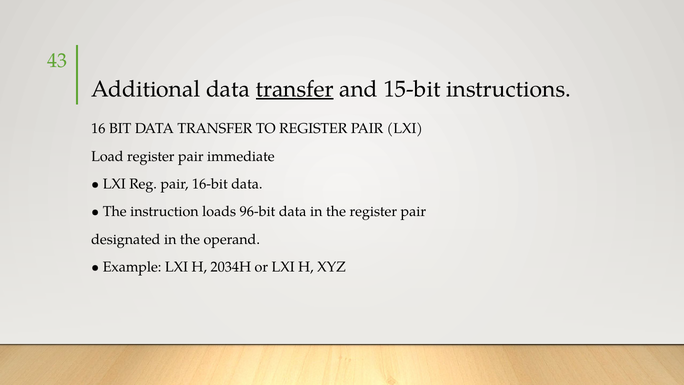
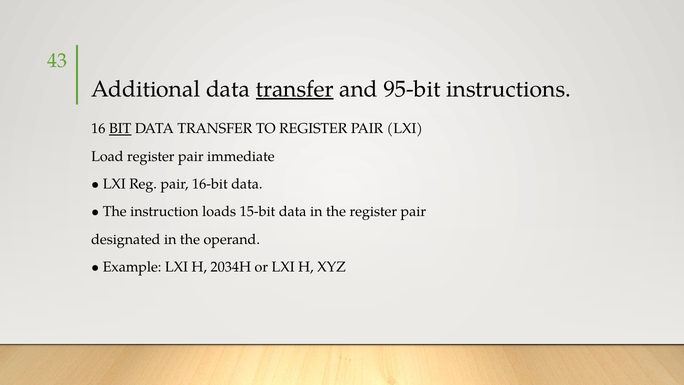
15-bit: 15-bit -> 95-bit (412, 89)
BIT underline: none -> present (120, 129)
96-bit: 96-bit -> 15-bit (257, 212)
